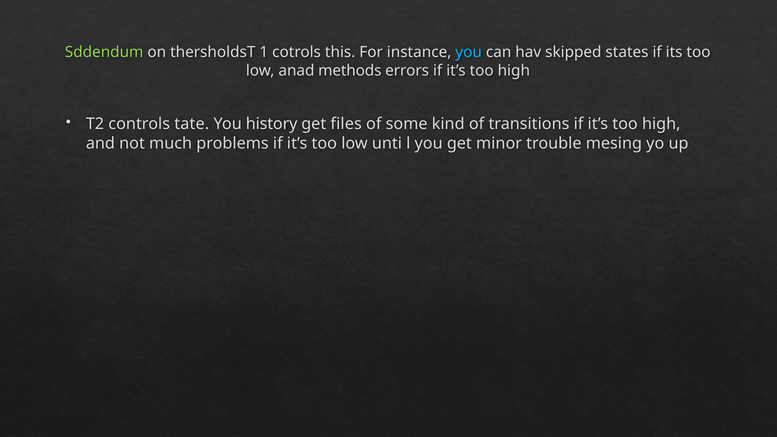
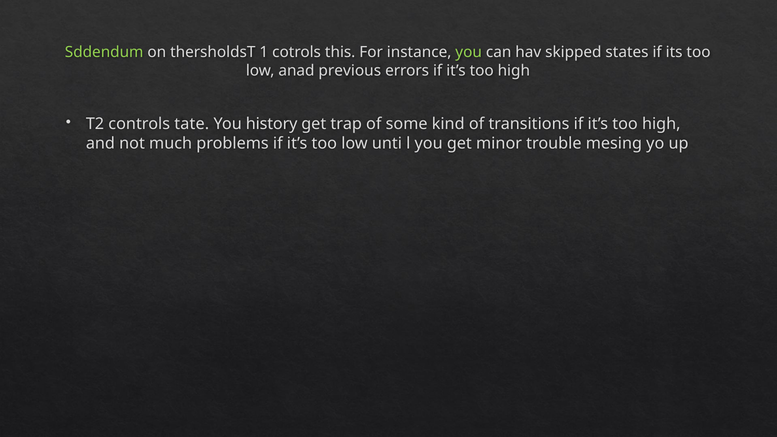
you colour: light blue -> light green (469, 52)
methods: methods -> previous (350, 71)
files: files -> trap (346, 124)
